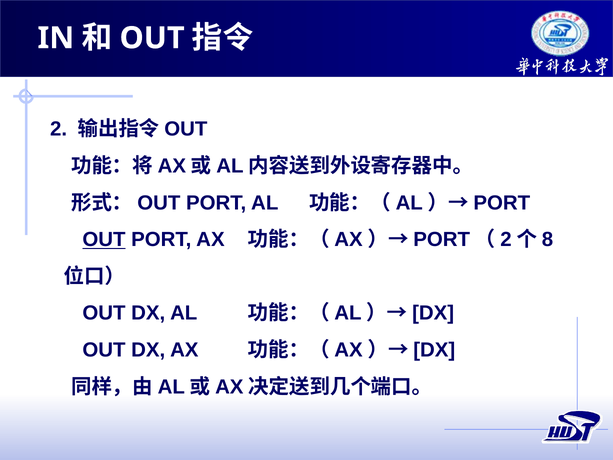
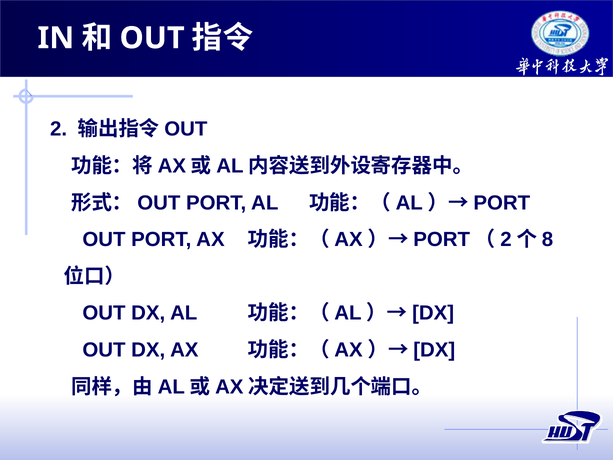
OUT underline: present -> none (104, 239)
